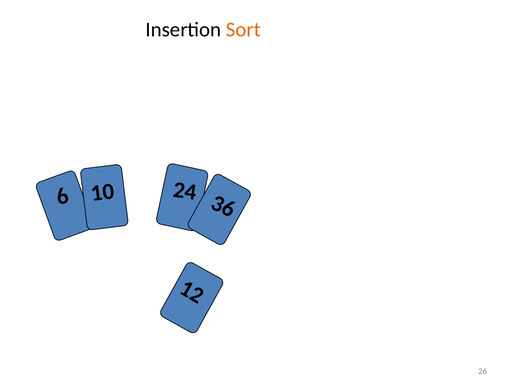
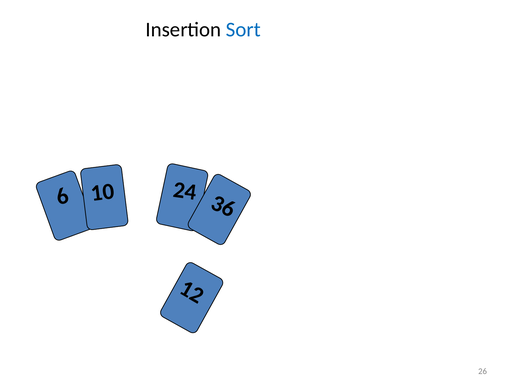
Sort colour: orange -> blue (243, 30)
